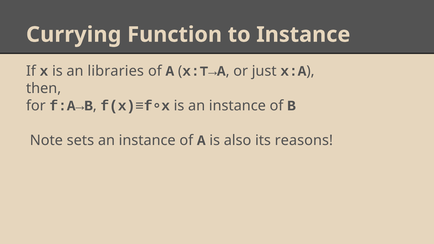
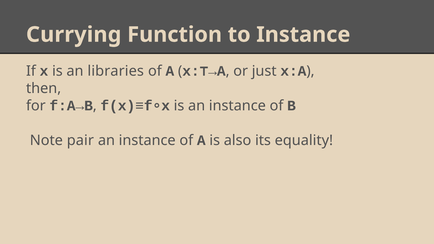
sets: sets -> pair (80, 140)
reasons: reasons -> equality (304, 140)
